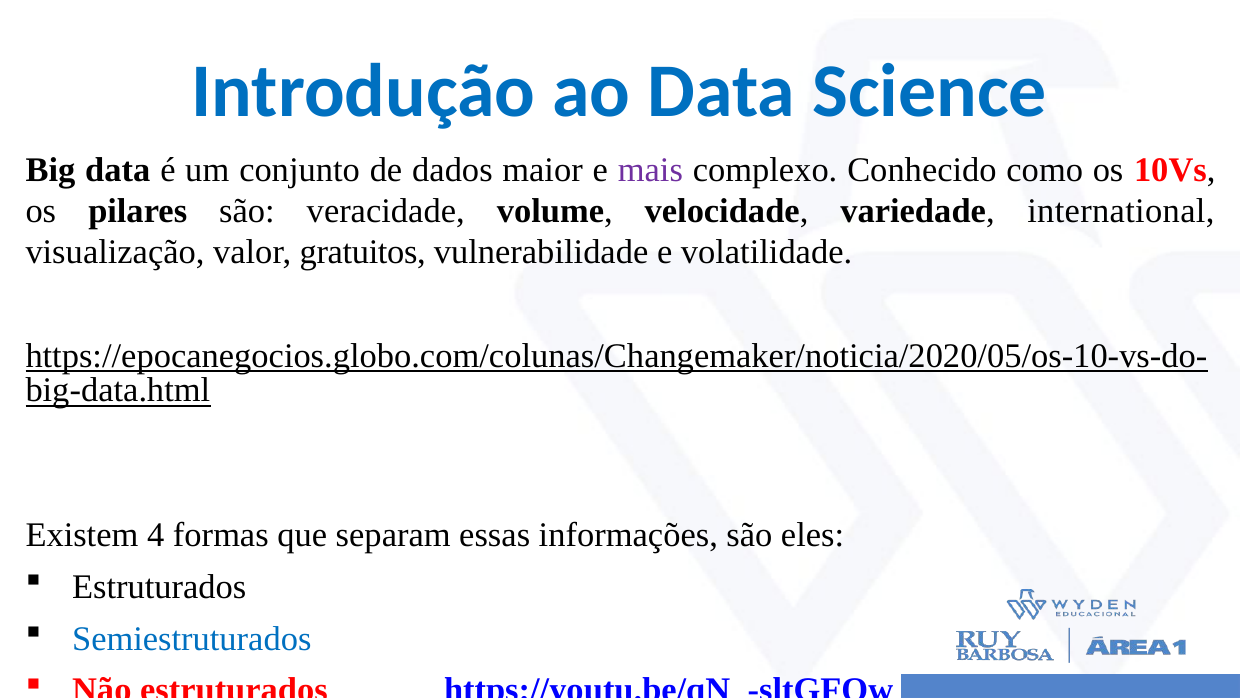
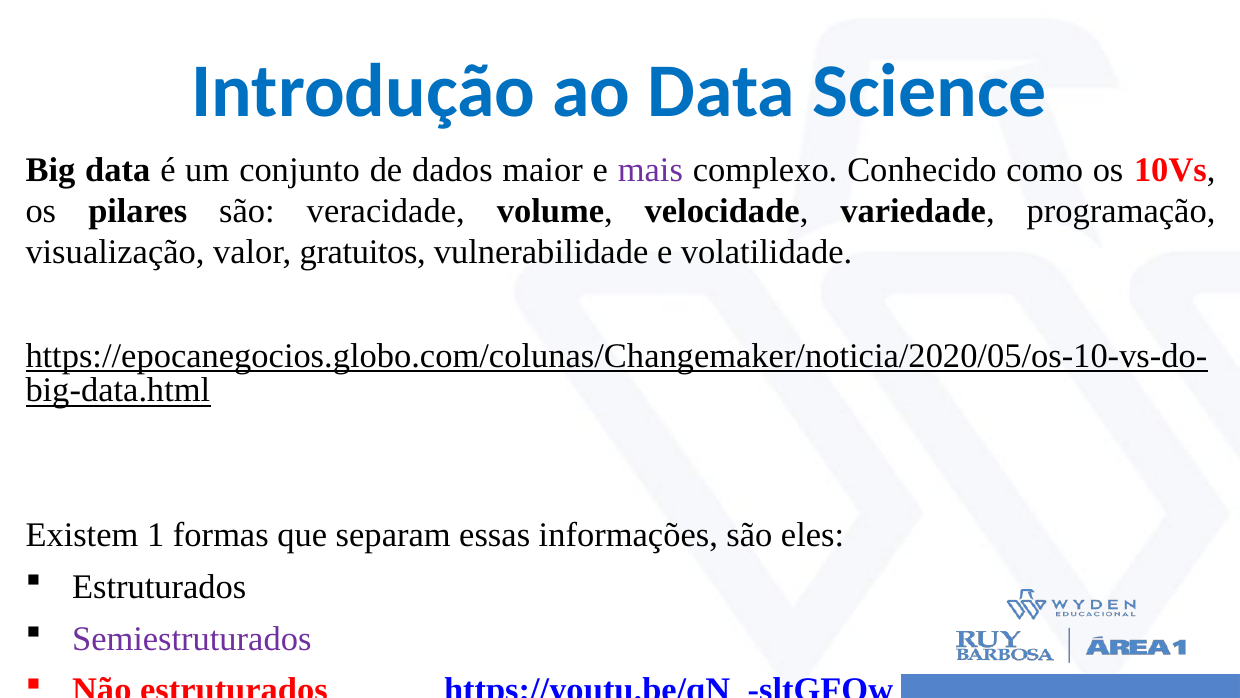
international: international -> programação (1121, 211)
4: 4 -> 1 (156, 535)
Semiestruturados colour: blue -> purple (192, 638)
